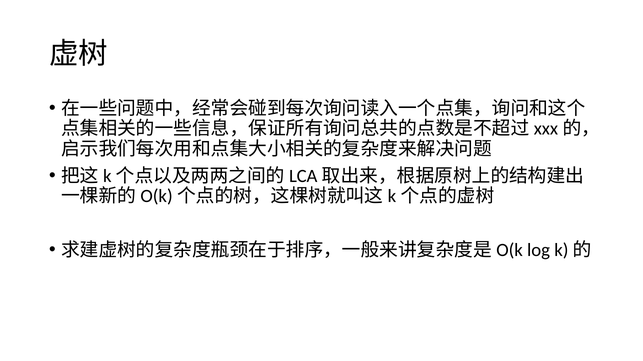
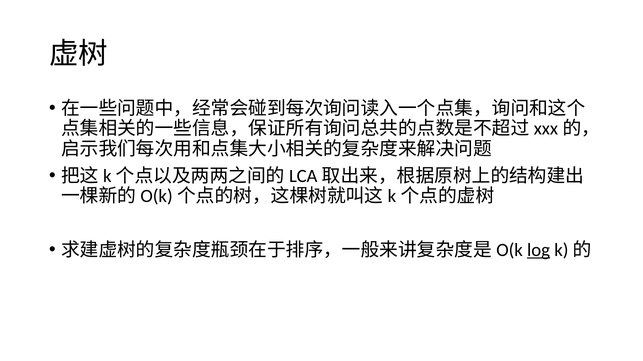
log underline: none -> present (539, 250)
